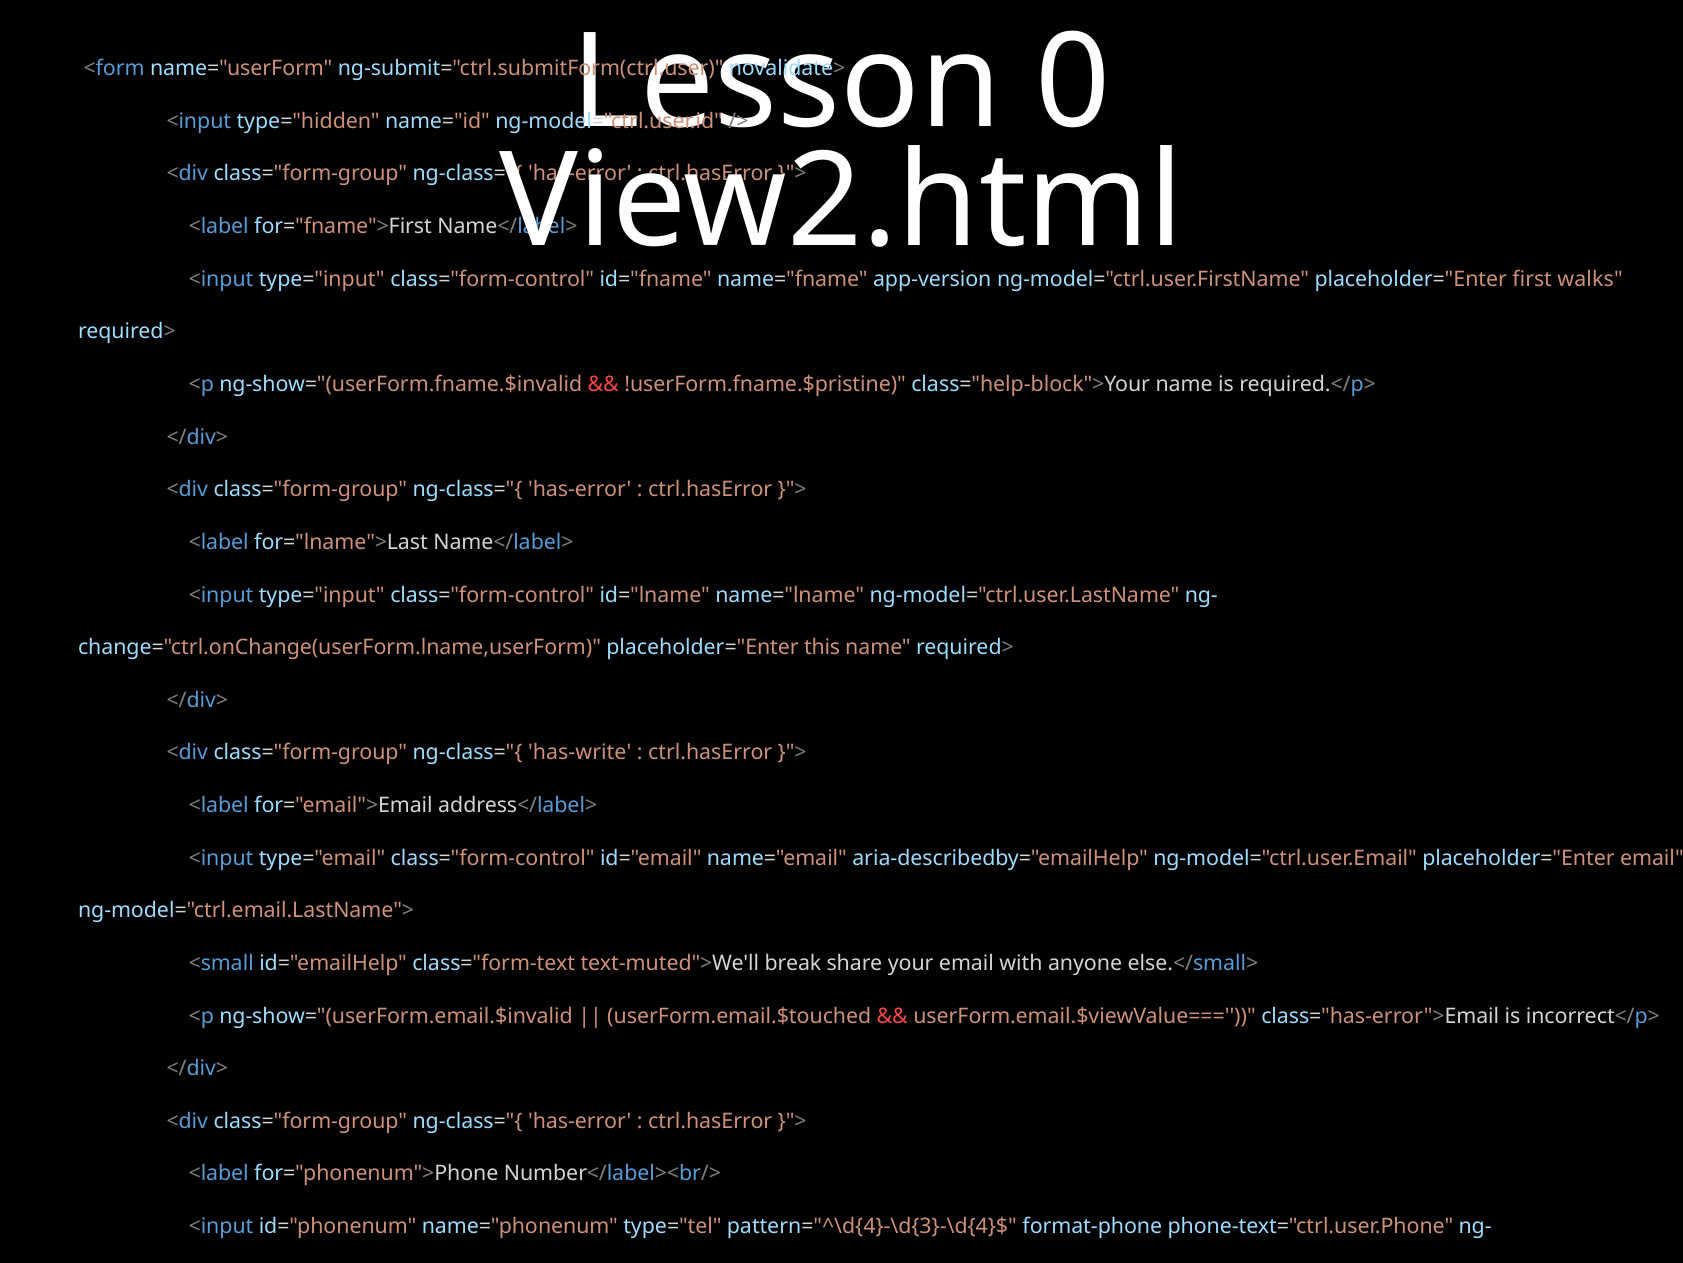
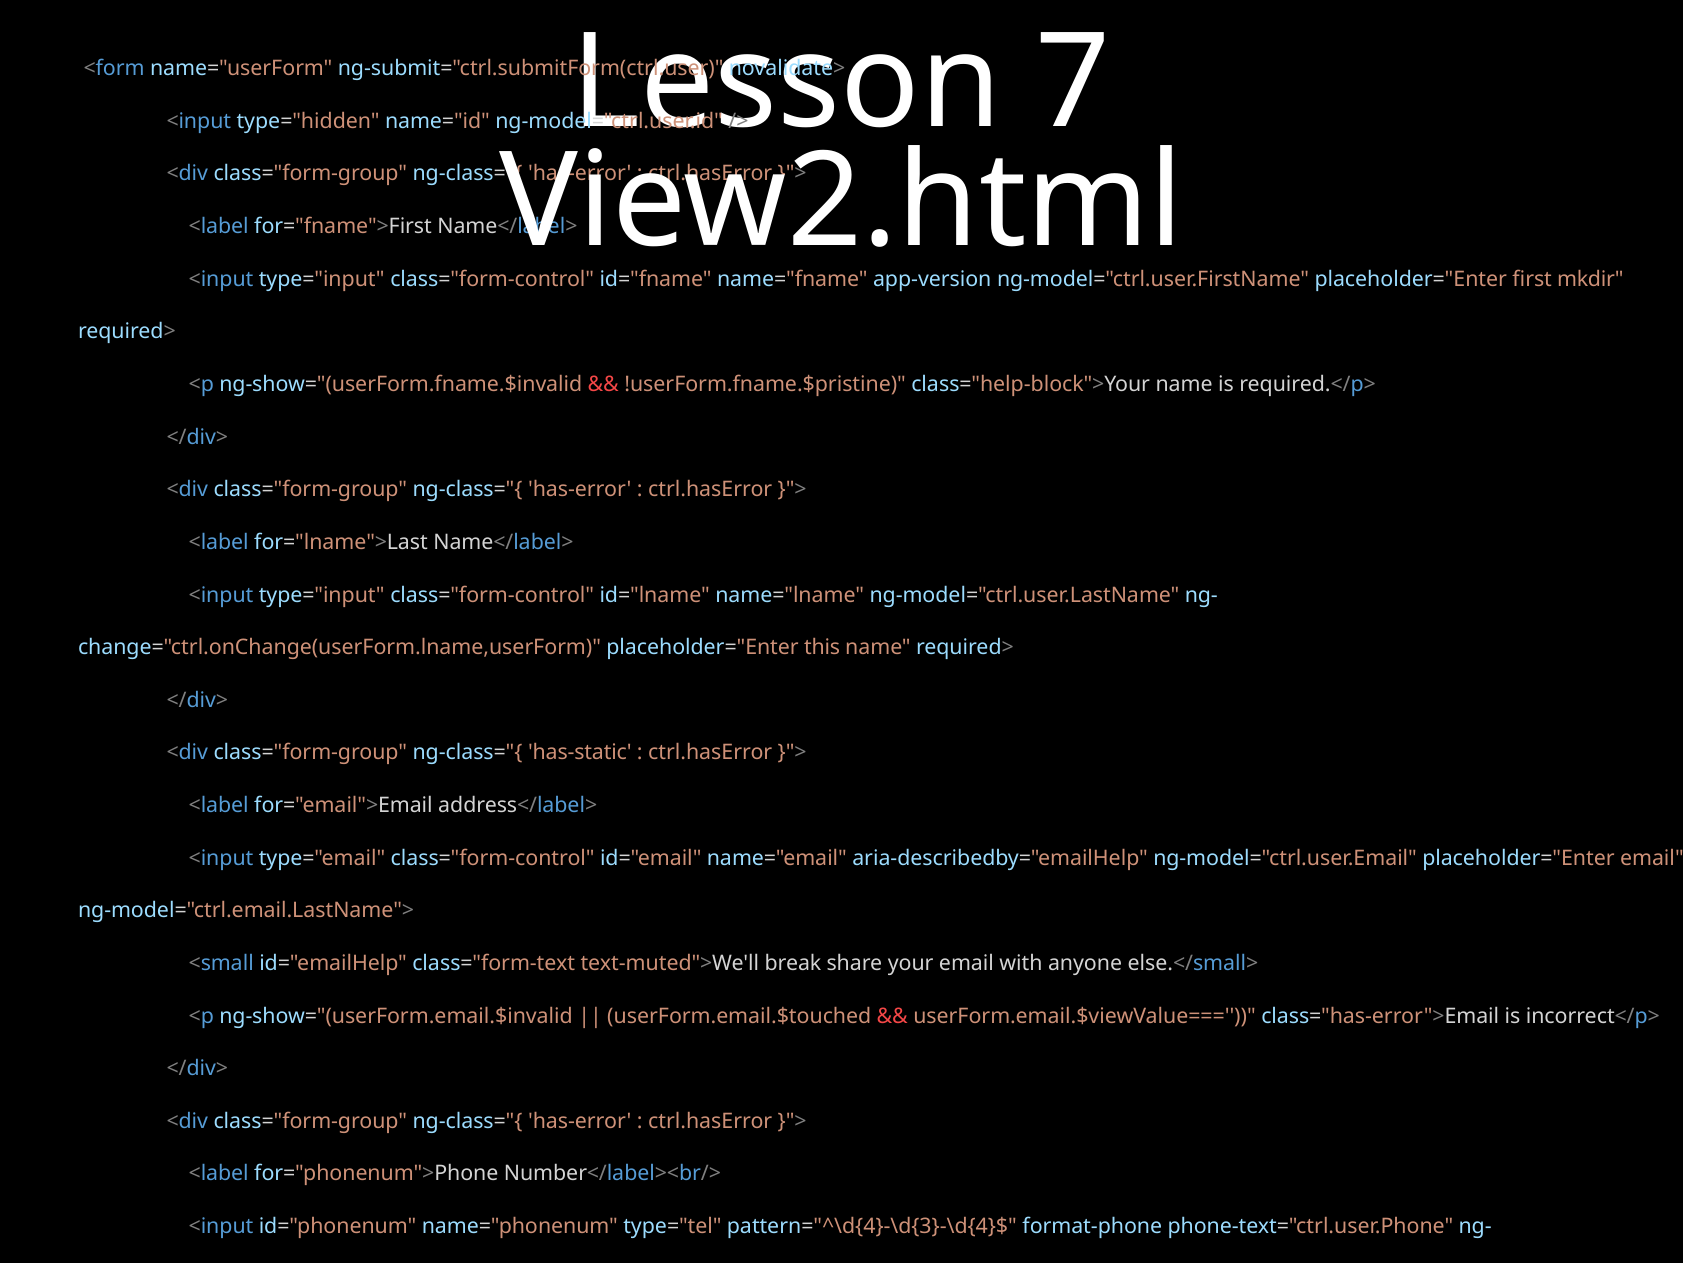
0: 0 -> 7 (1073, 83)
walks: walks -> mkdir (1590, 279)
has-write: has-write -> has-static (580, 752)
